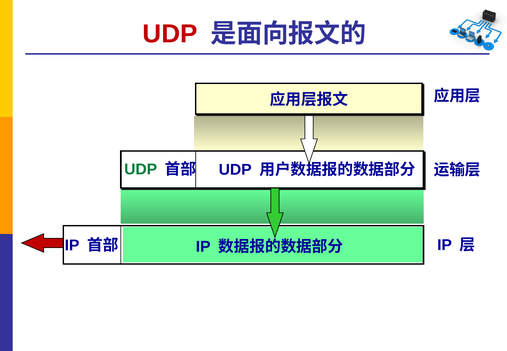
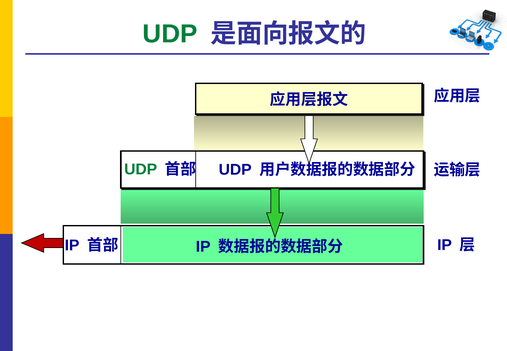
UDP colour: red -> green (170, 34)
